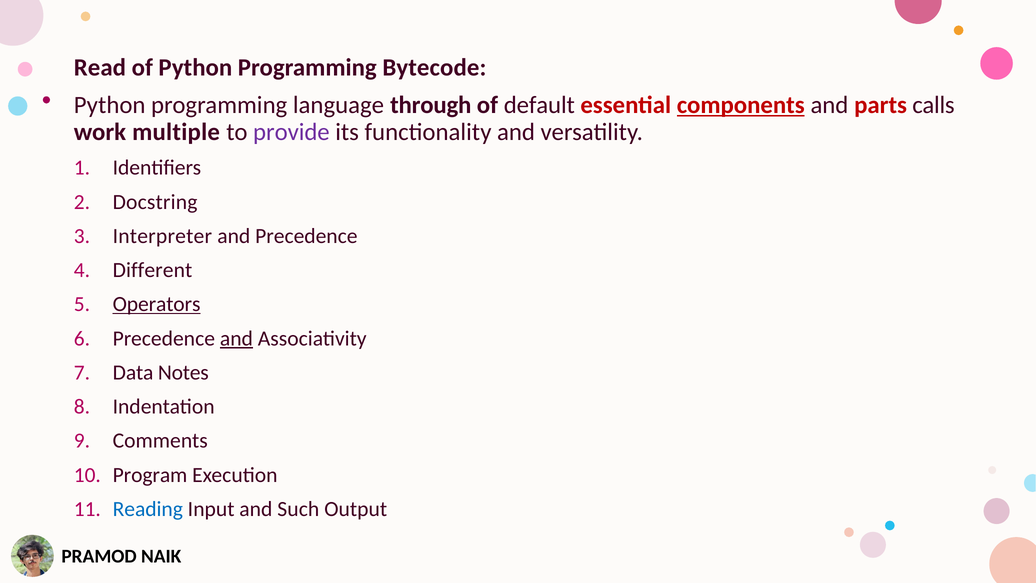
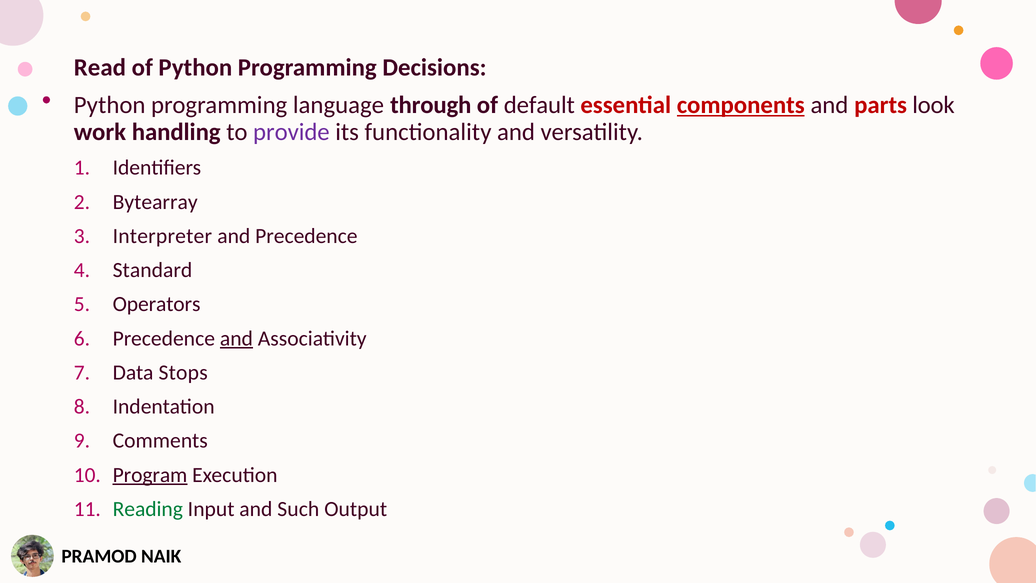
Bytecode: Bytecode -> Decisions (434, 67)
calls: calls -> look (933, 105)
multiple: multiple -> handling (176, 132)
Docstring: Docstring -> Bytearray (155, 202)
Different: Different -> Standard (152, 270)
Operators underline: present -> none (157, 304)
Notes: Notes -> Stops (183, 372)
Program underline: none -> present (150, 475)
Reading colour: blue -> green (148, 509)
